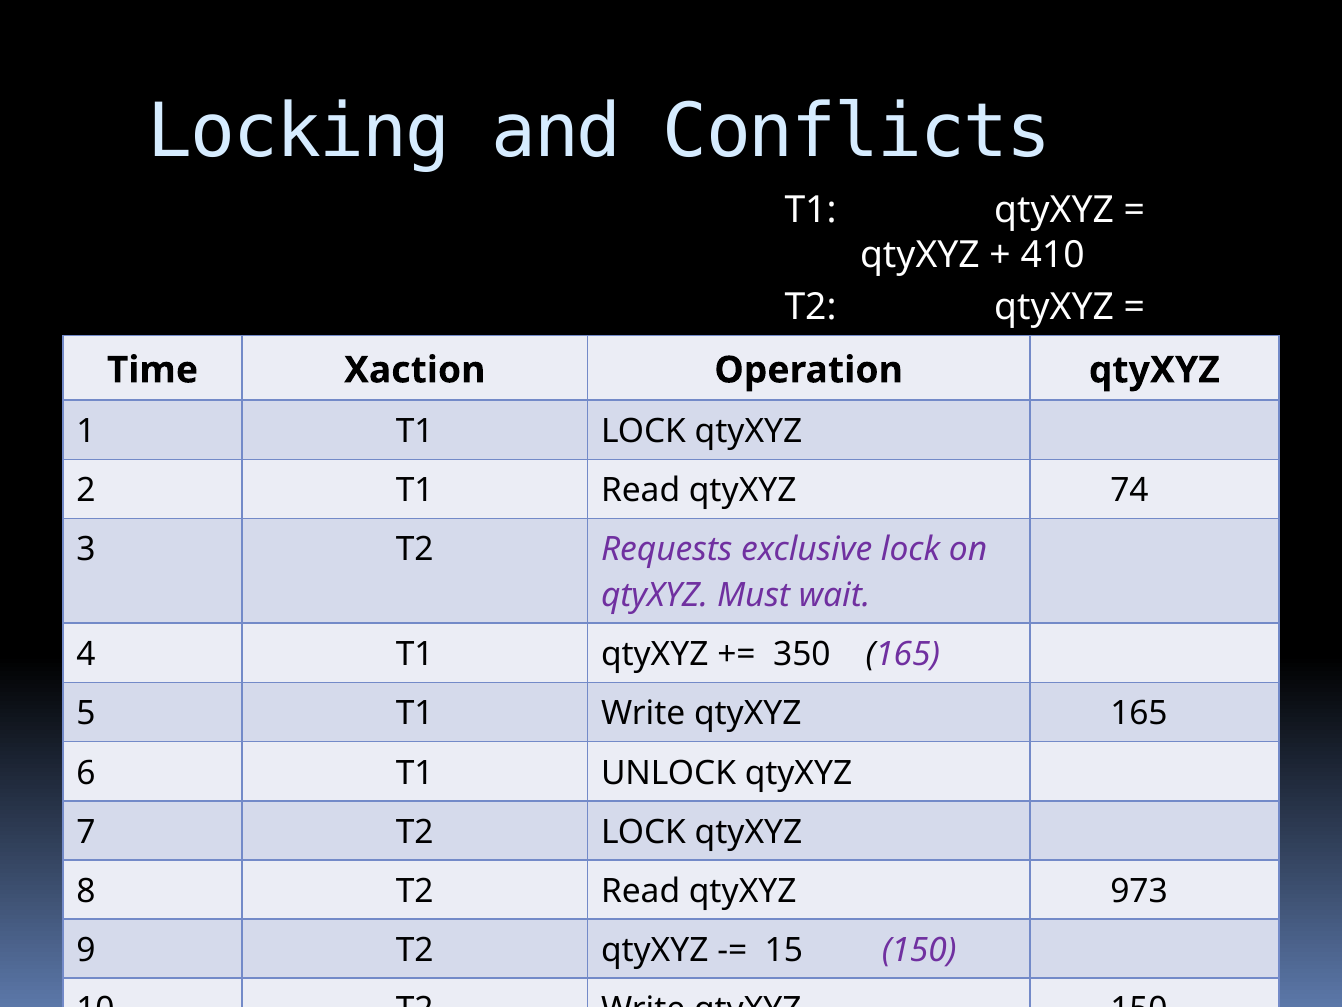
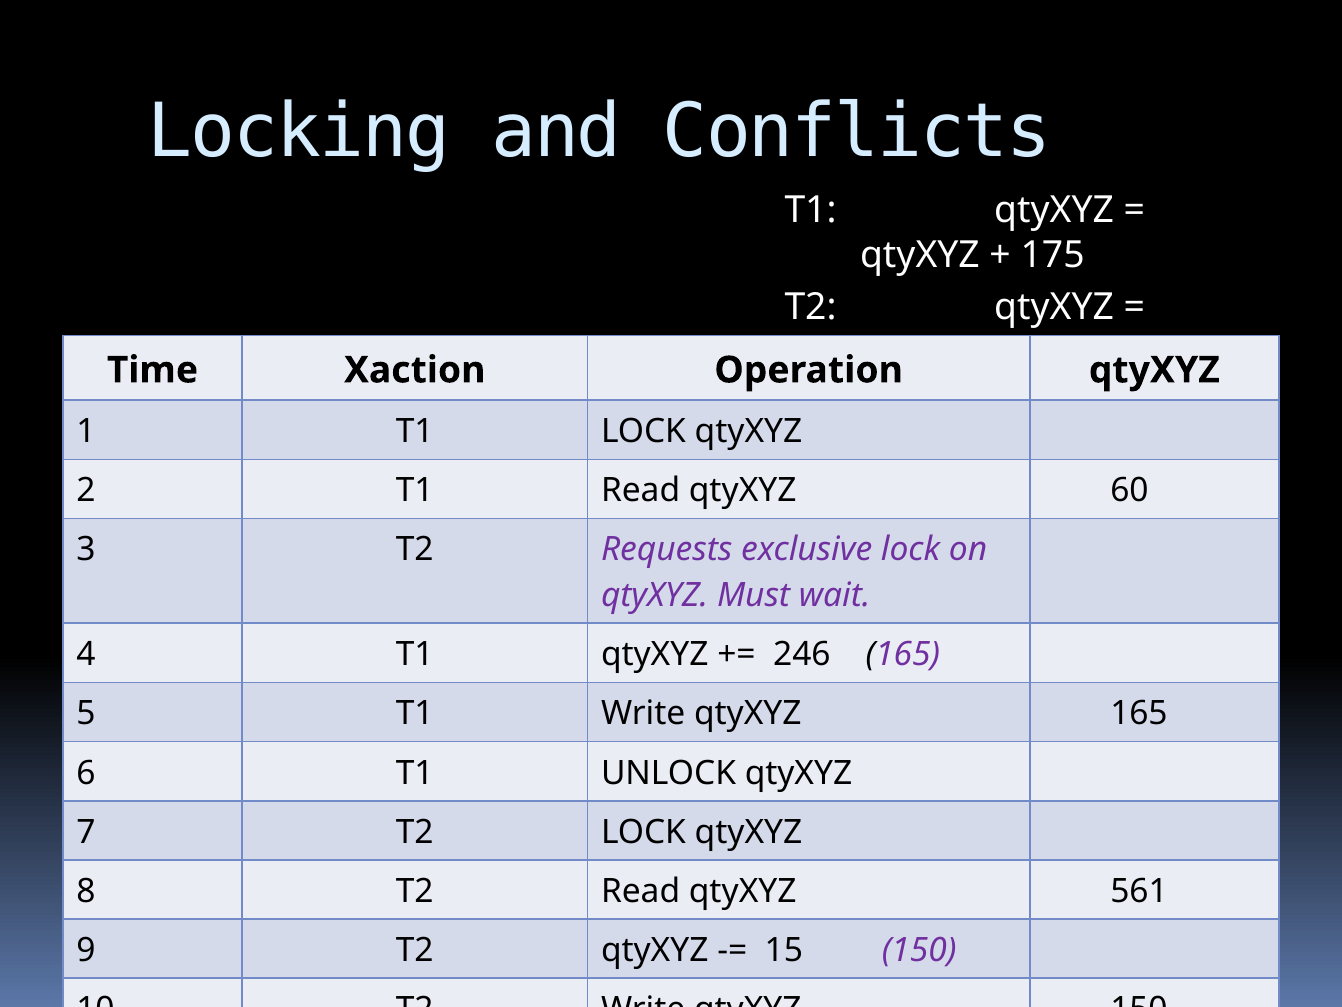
410: 410 -> 175 (1053, 255)
74: 74 -> 60 (1129, 490)
350: 350 -> 246 (802, 654)
973: 973 -> 561 (1139, 891)
